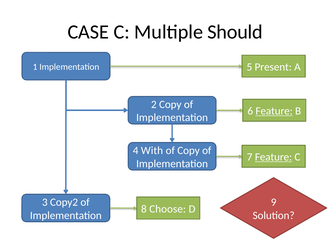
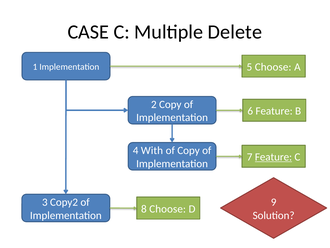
Should: Should -> Delete (235, 32)
5 Present: Present -> Choose (273, 67)
Feature underline: present -> none (274, 111)
